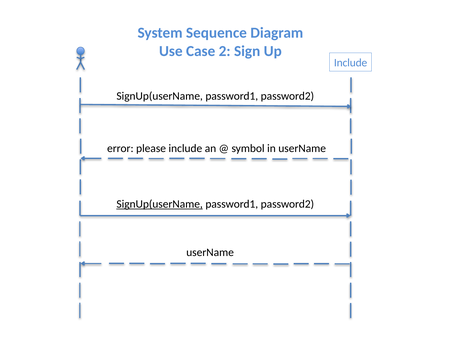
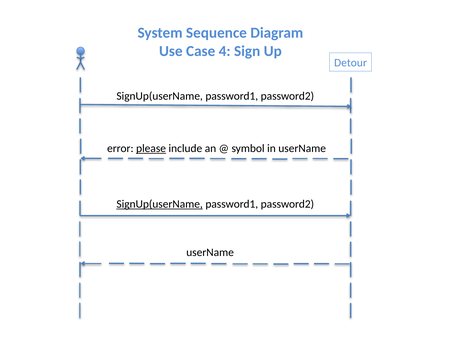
2: 2 -> 4 (225, 51)
Include: Include -> Detour (351, 63)
please underline: none -> present (151, 148)
